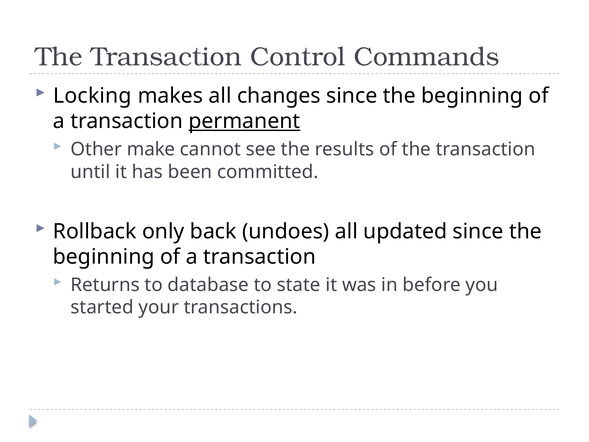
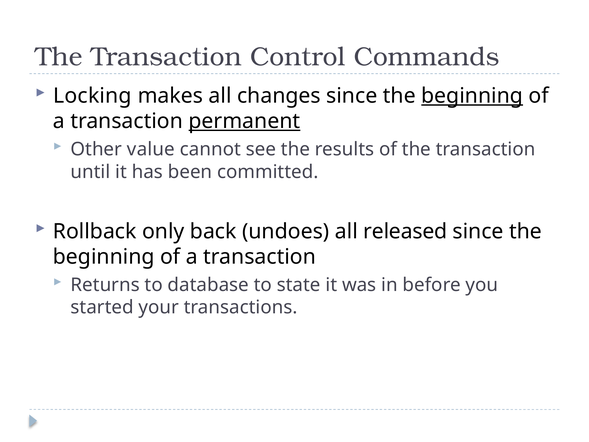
beginning underline: none -> present (472, 96)
make: make -> value (151, 149)
updated: updated -> released (405, 231)
